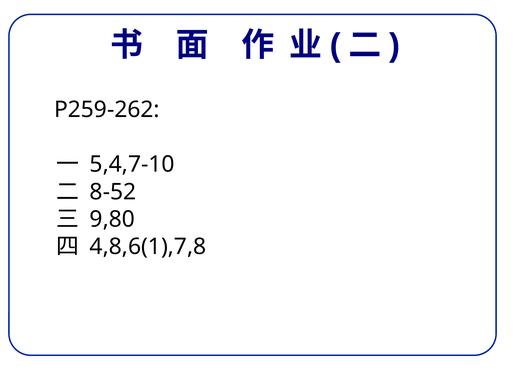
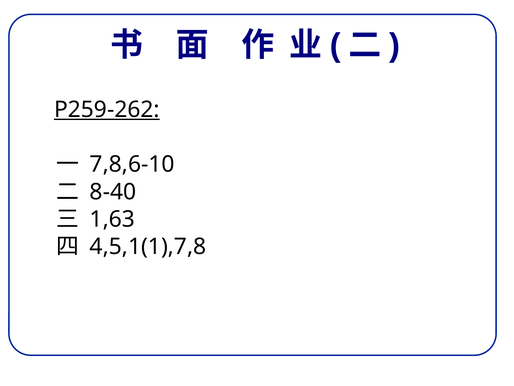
P259-262 underline: none -> present (107, 109)
5,4,7-10: 5,4,7-10 -> 7,8,6-10 (132, 164)
8-52: 8-52 -> 8-40 (113, 192)
9,80: 9,80 -> 1,63 (112, 219)
4,8,6(1),7,8: 4,8,6(1),7,8 -> 4,5,1(1),7,8 (148, 246)
